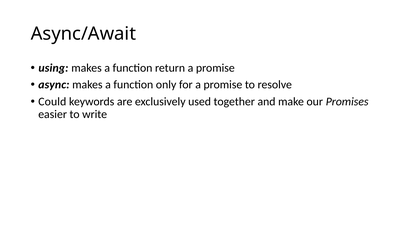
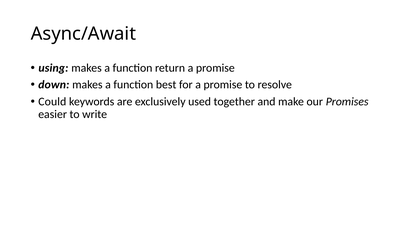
async: async -> down (54, 85)
only: only -> best (166, 85)
